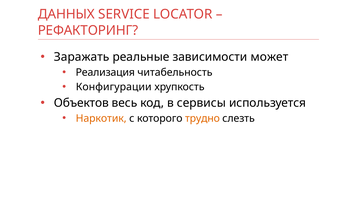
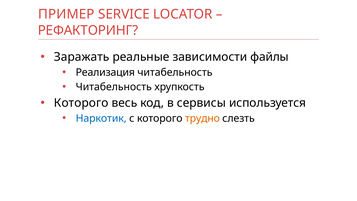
ДАННЫХ: ДАННЫХ -> ПРИМЕР (66, 14)
может: может -> файлы (270, 57)
Конфигурации: Конфигурации -> Читабельность (114, 87)
Объектов: Объектов -> Которого (81, 103)
Наркотик colour: orange -> blue (101, 118)
